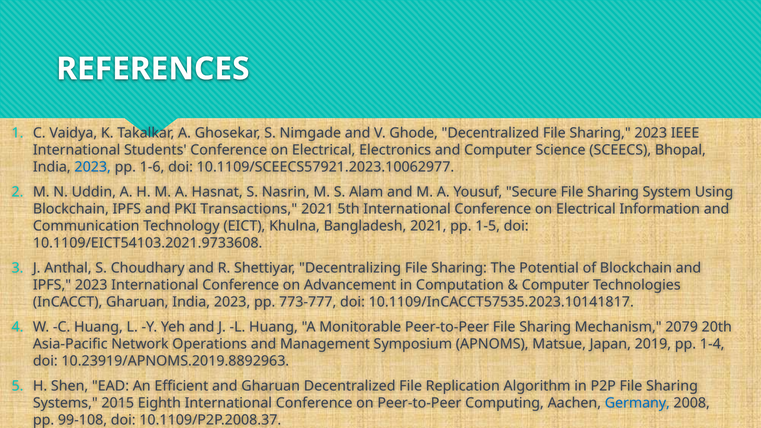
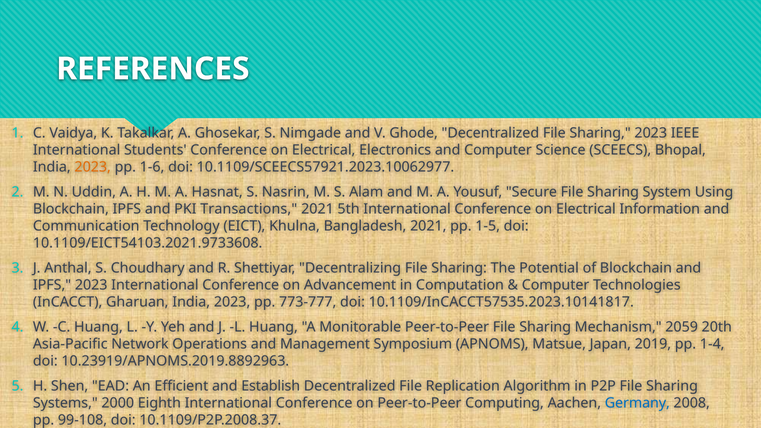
2023 colour: blue -> orange (93, 167)
2079: 2079 -> 2059 (682, 327)
and Gharuan: Gharuan -> Establish (271, 386)
2015: 2015 -> 2000 (118, 403)
